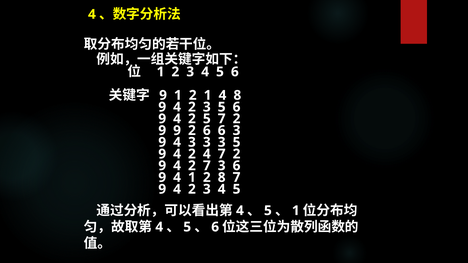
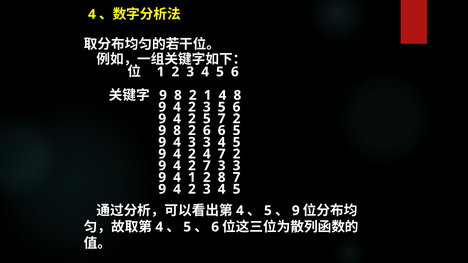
1: 1 -> 8 (178, 95)
9: 9 -> 8 (177, 131)
6 3: 3 -> 5 (237, 131)
3 3 3: 3 -> 4 (222, 142)
7 3 6: 6 -> 3 (237, 166)
1: 1 -> 9 (296, 211)
